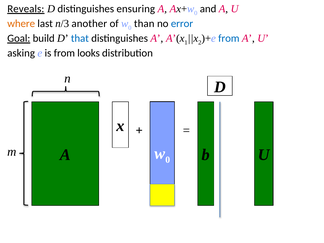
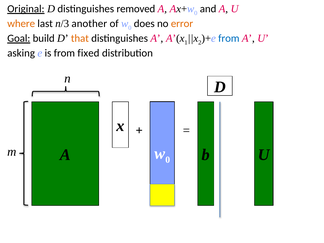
Reveals: Reveals -> Original (26, 9)
ensuring: ensuring -> removed (136, 9)
than: than -> does (144, 24)
error colour: blue -> orange (182, 24)
that colour: blue -> orange (80, 38)
looks: looks -> fixed (88, 53)
